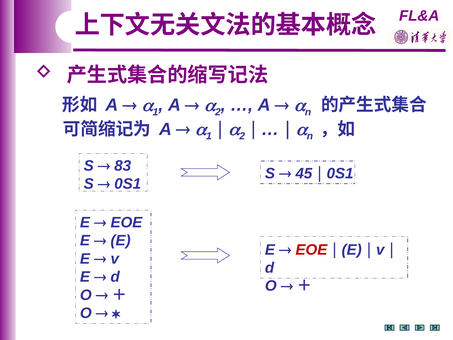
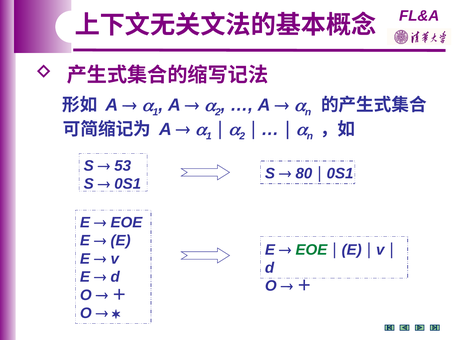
83: 83 -> 53 (123, 166)
45: 45 -> 80 (304, 173)
EOE colour: red -> green (311, 250)
